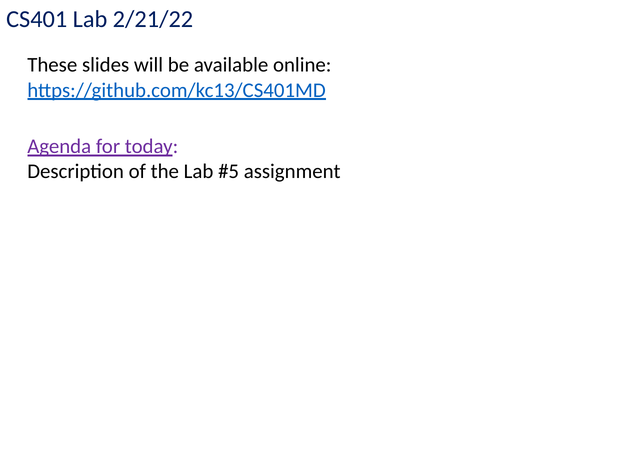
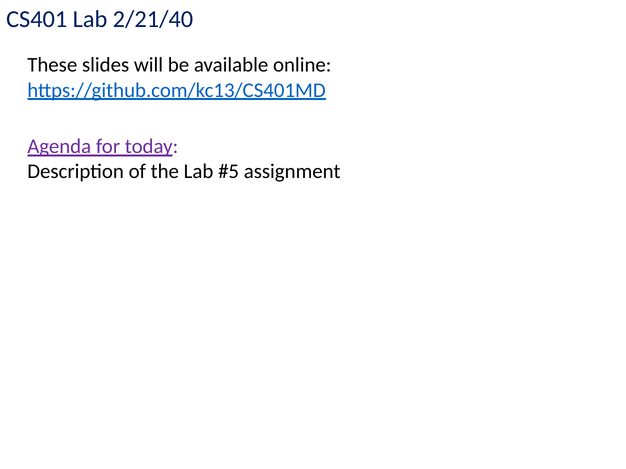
2/21/22: 2/21/22 -> 2/21/40 (153, 19)
